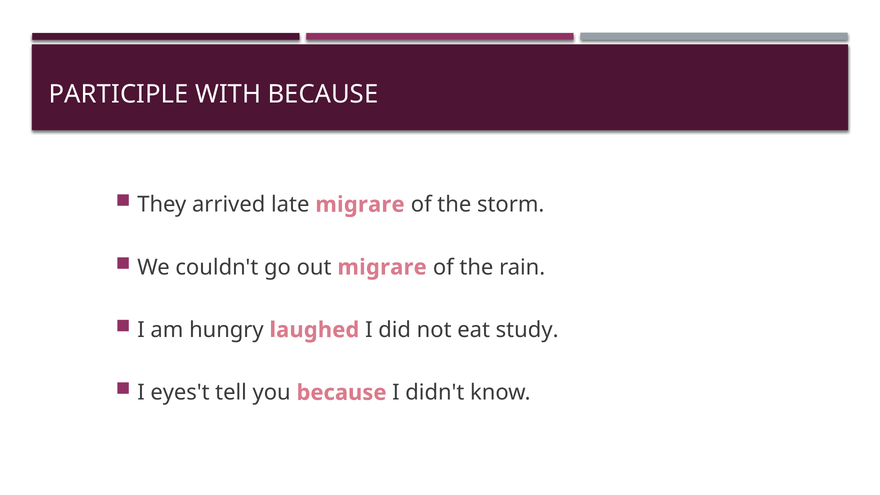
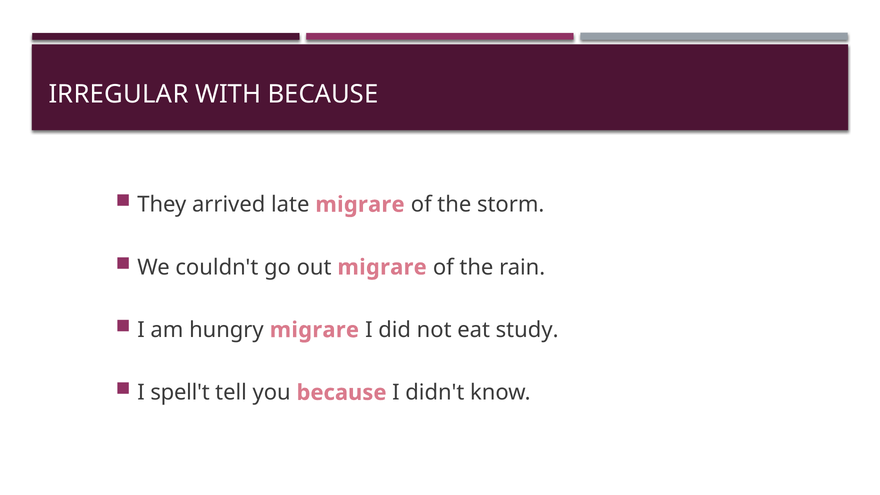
PARTICIPLE: PARTICIPLE -> IRREGULAR (119, 94)
hungry laughed: laughed -> migrare (314, 330)
eyes't: eyes't -> spell't (180, 393)
